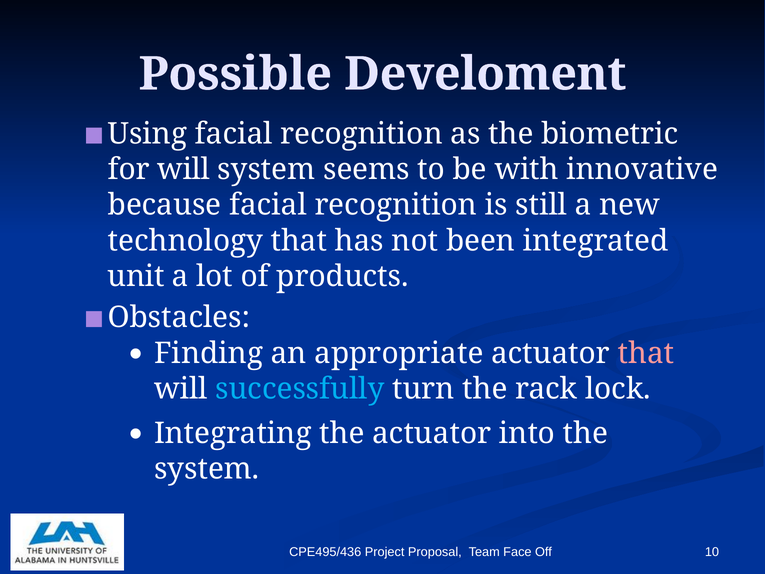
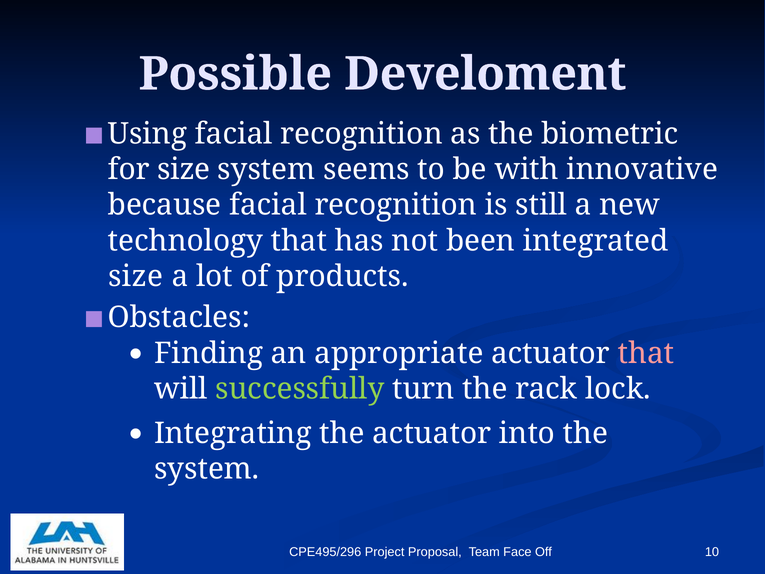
for will: will -> size (184, 169)
unit: unit -> size (136, 277)
successfully colour: light blue -> light green (300, 389)
CPE495/436: CPE495/436 -> CPE495/296 (325, 552)
